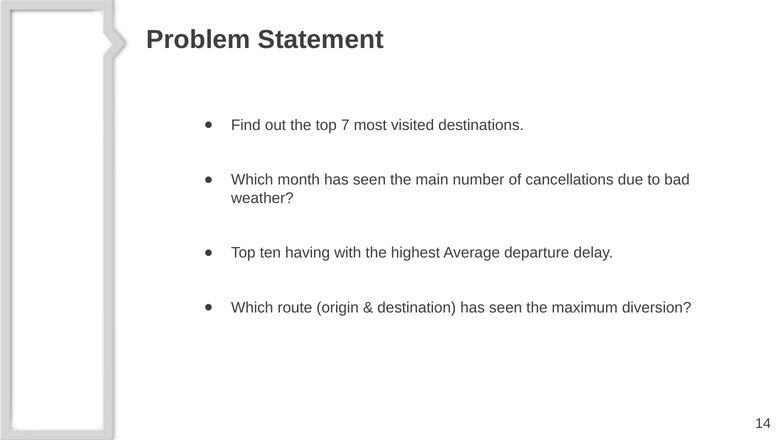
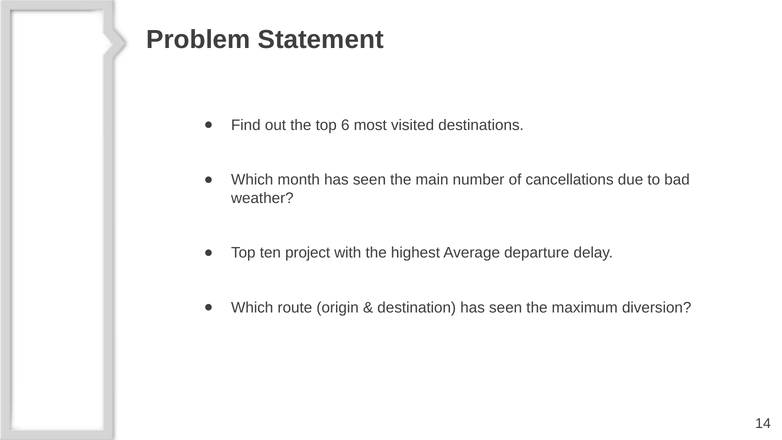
7: 7 -> 6 (345, 125)
having: having -> project (308, 253)
